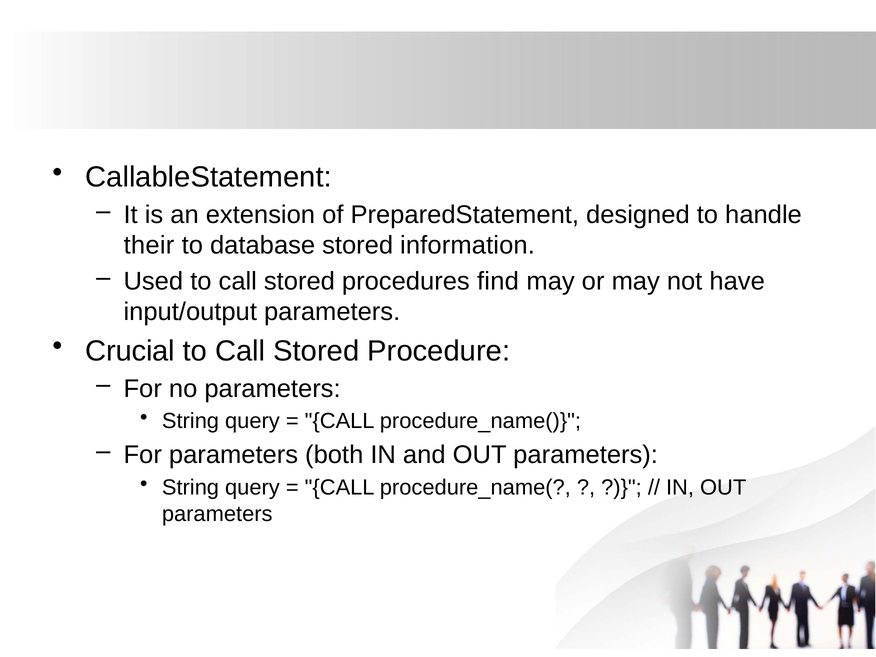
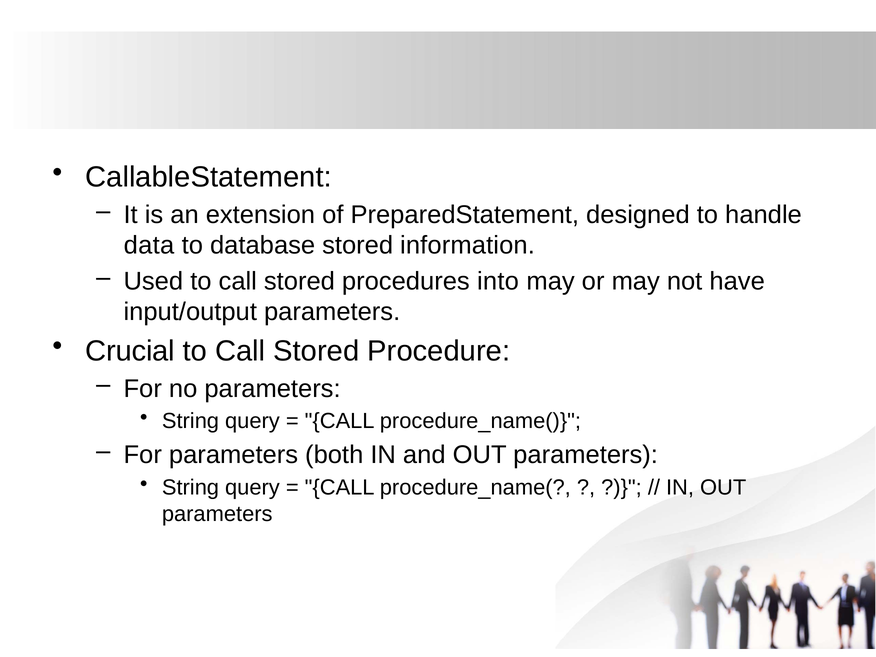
their: their -> data (149, 246)
find: find -> into (498, 281)
